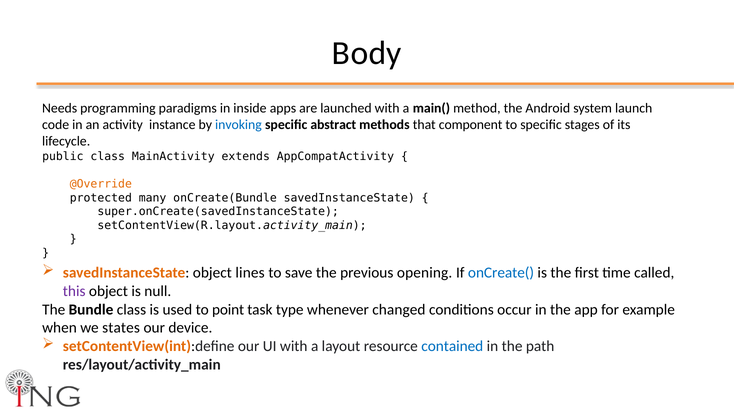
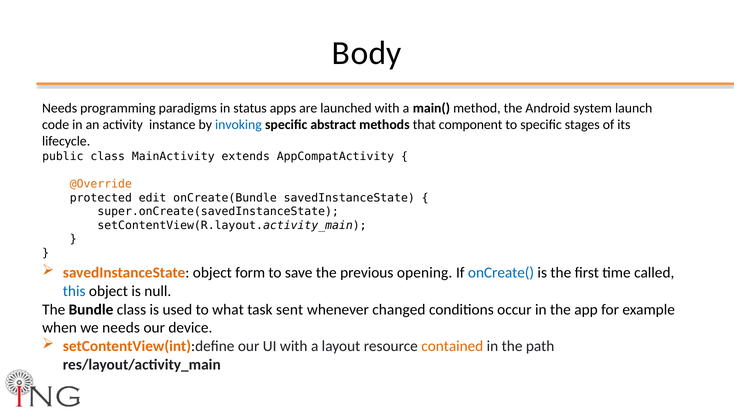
inside: inside -> status (250, 108)
many: many -> edit (153, 198)
lines: lines -> form (250, 273)
this colour: purple -> blue (74, 291)
point: point -> what (228, 309)
type: type -> sent (290, 309)
we states: states -> needs (121, 328)
contained colour: blue -> orange (452, 346)
